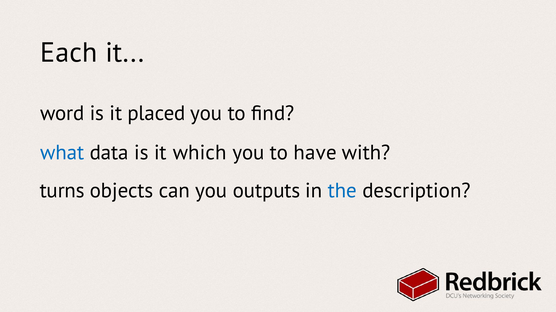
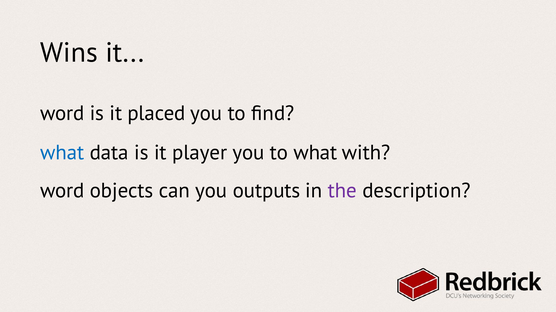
Each: Each -> Wins (69, 53)
which: which -> player (200, 153)
to have: have -> what (315, 153)
turns: turns -> word (62, 191)
the colour: blue -> purple (342, 191)
